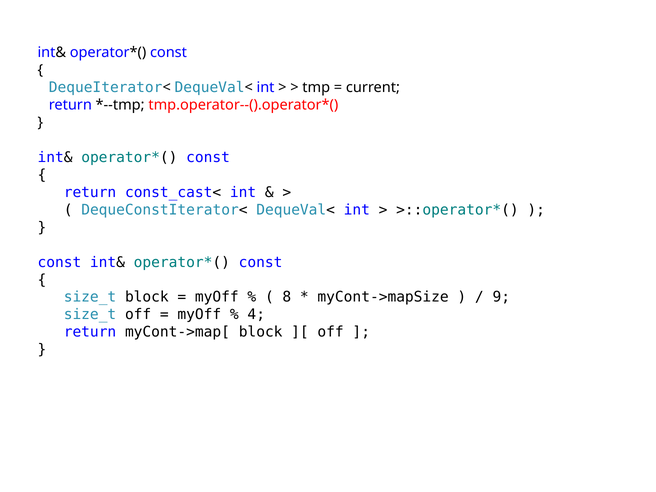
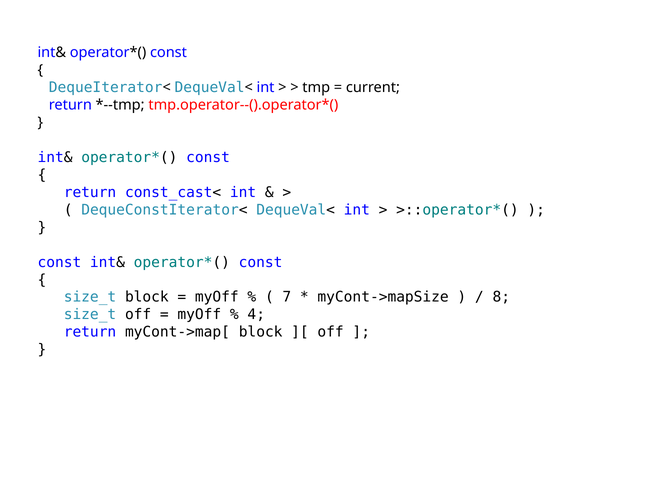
8: 8 -> 7 (287, 297)
9: 9 -> 8 (501, 297)
